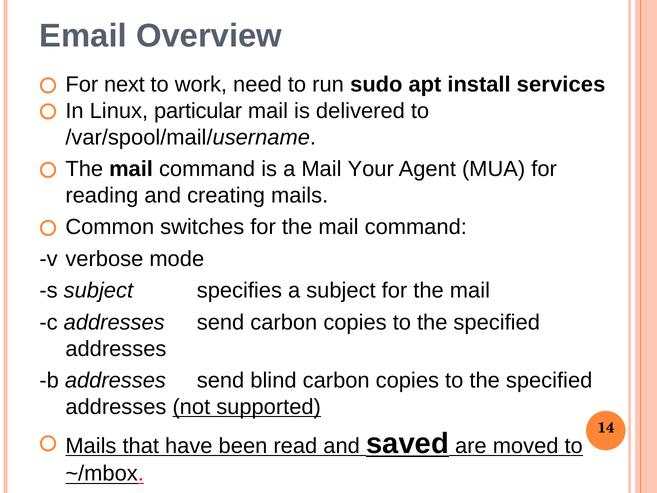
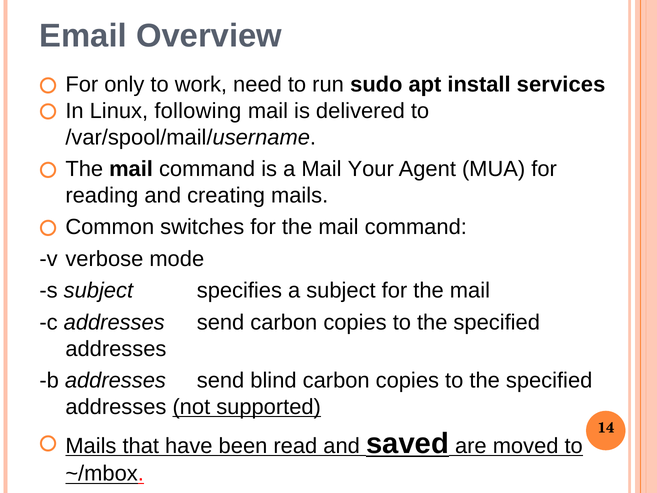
next: next -> only (124, 85)
particular: particular -> following (198, 111)
